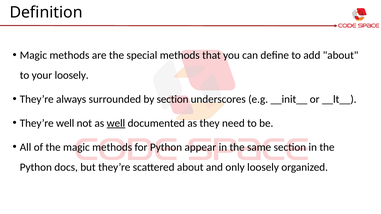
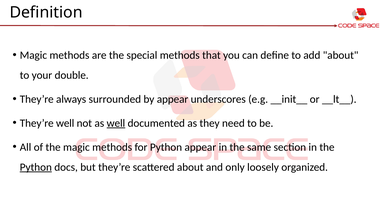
your loosely: loosely -> double (72, 75)
by section: section -> appear (173, 99)
Python underline: none -> present (36, 167)
